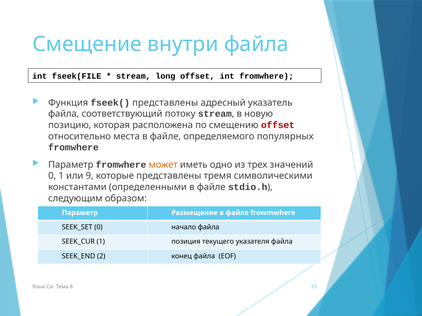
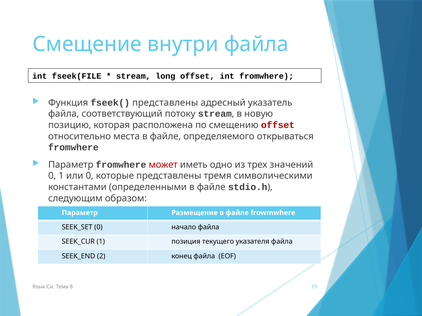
популярных: популярных -> открываться (285, 137)
может colour: orange -> red (163, 165)
или 9: 9 -> 0 (90, 176)
